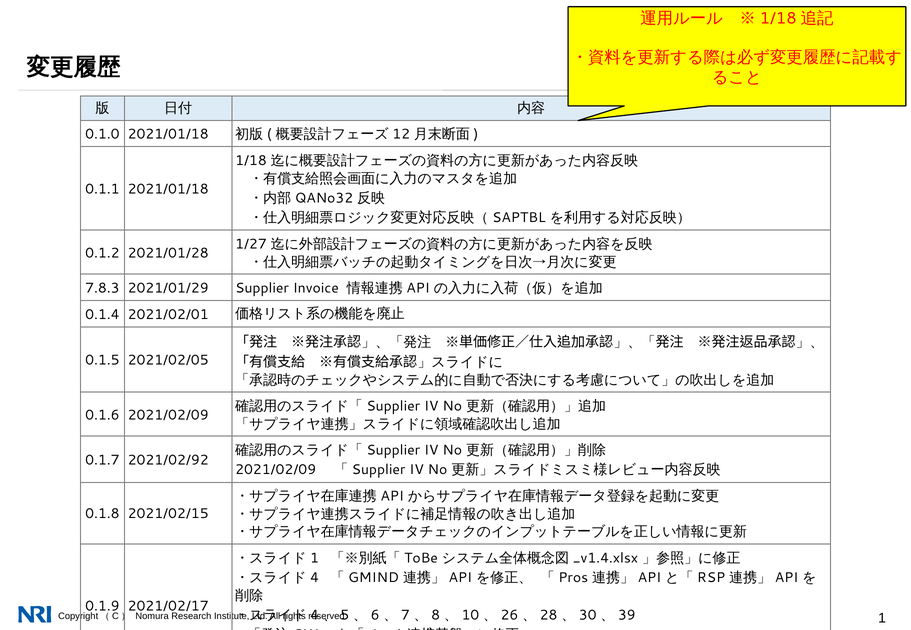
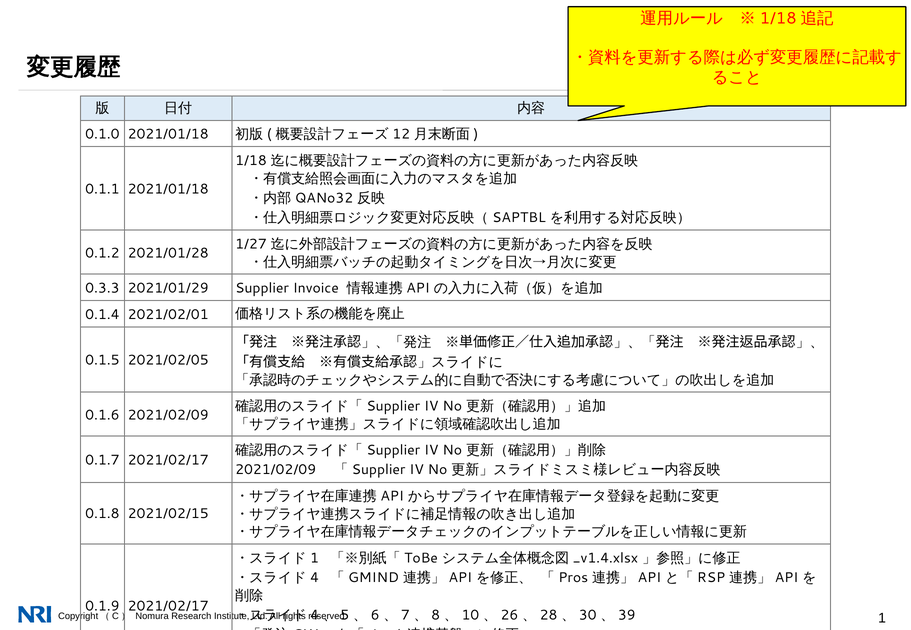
7.8.3: 7.8.3 -> 0.3.3 (102, 288)
0.1.7 2021/02/92: 2021/02/92 -> 2021/02/17 (168, 460)
